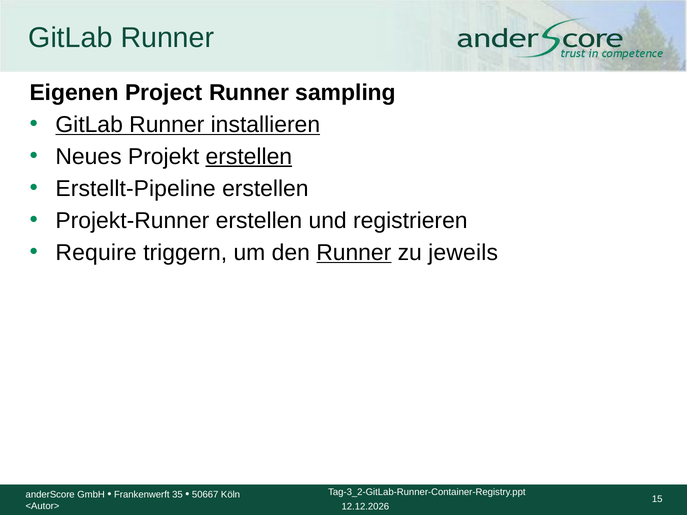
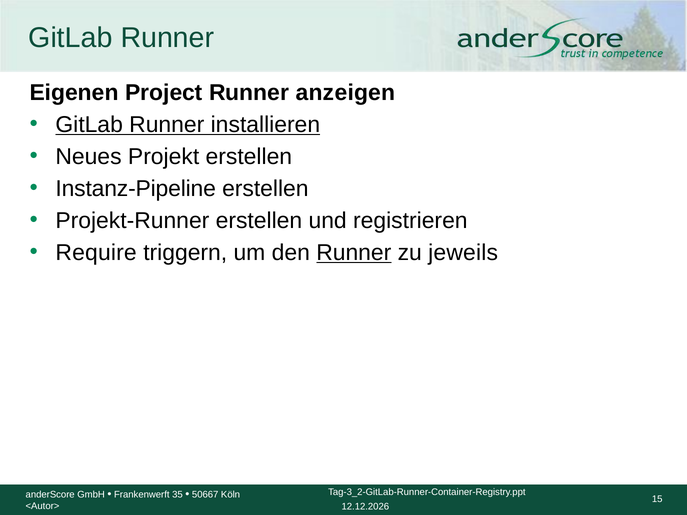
sampling: sampling -> anzeigen (346, 93)
erstellen underline: present -> none (249, 157)
Erstellt-Pipeline: Erstellt-Pipeline -> Instanz-Pipeline (136, 189)
